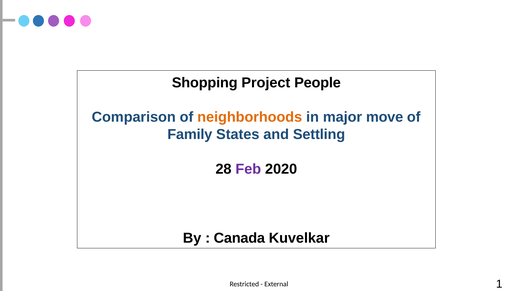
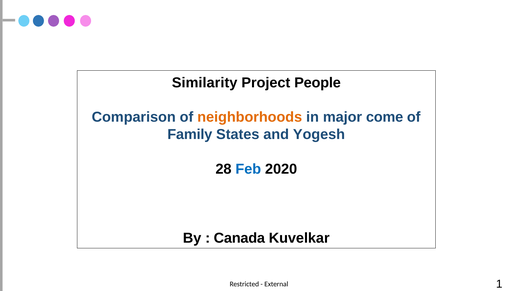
Shopping: Shopping -> Similarity (205, 83)
move: move -> come (385, 117)
Settling: Settling -> Yogesh (319, 135)
Feb colour: purple -> blue (248, 169)
